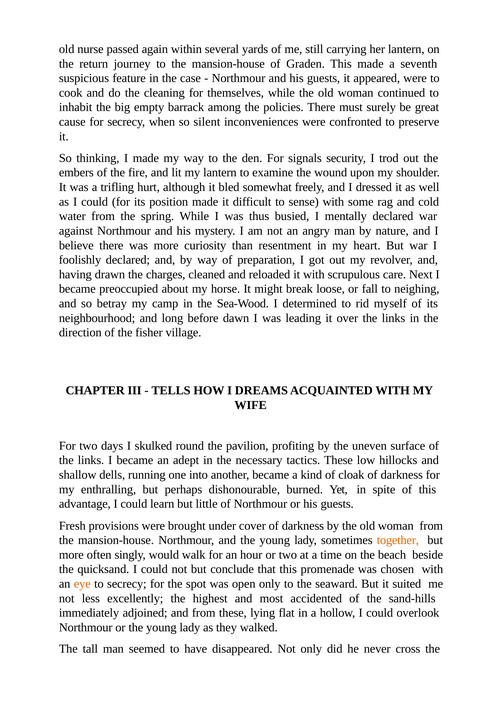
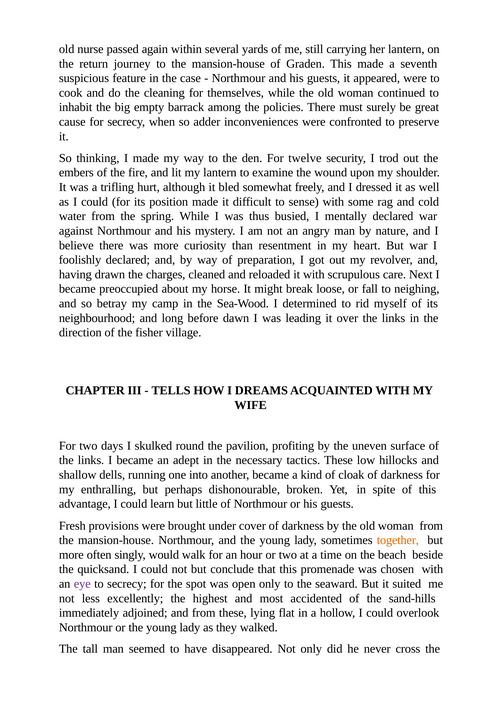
silent: silent -> adder (207, 122)
signals: signals -> twelve (305, 158)
burned: burned -> broken (305, 490)
eye colour: orange -> purple (82, 585)
